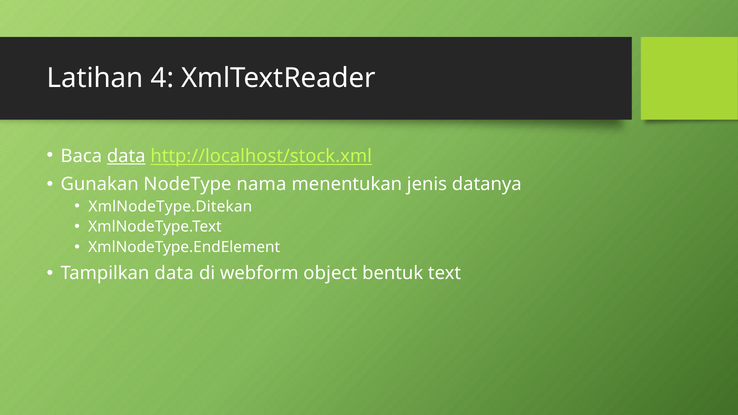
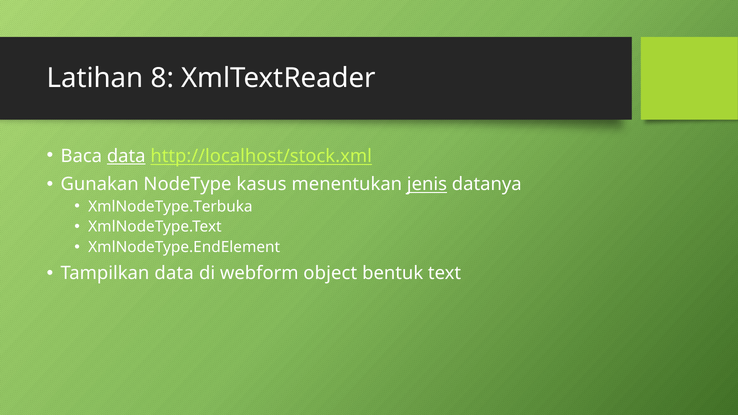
4: 4 -> 8 (162, 78)
nama: nama -> kasus (261, 184)
jenis underline: none -> present (427, 184)
XmlNodeType.Ditekan: XmlNodeType.Ditekan -> XmlNodeType.Terbuka (170, 207)
